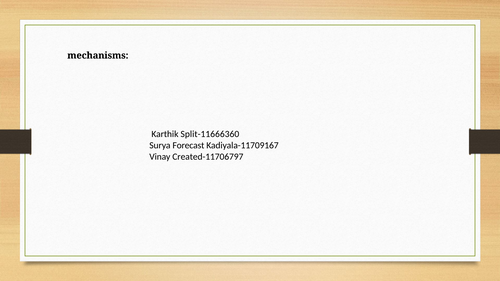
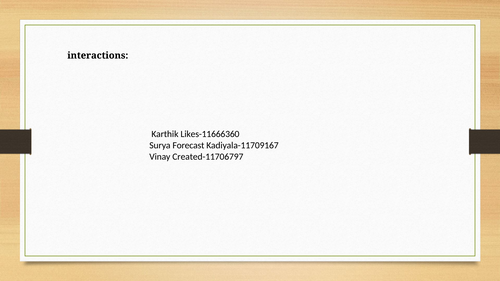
mechanisms: mechanisms -> interactions (98, 56)
Split-11666360: Split-11666360 -> Likes-11666360 (210, 134)
